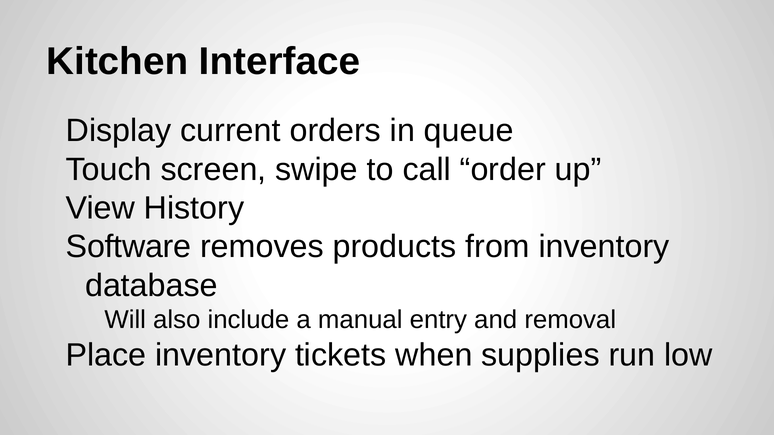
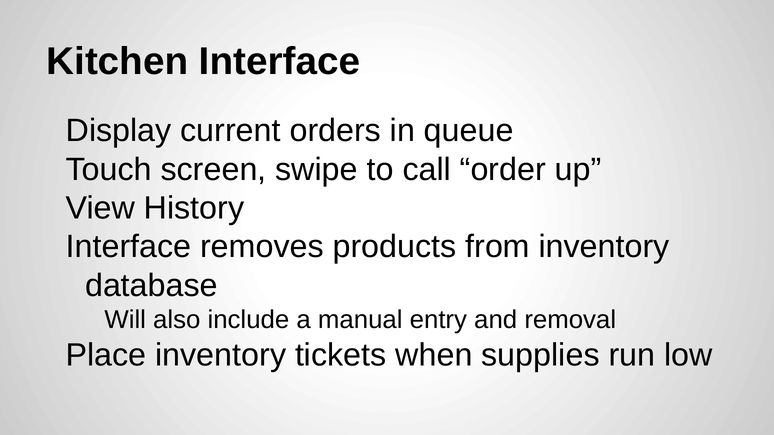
Software: Software -> Interface (128, 247)
